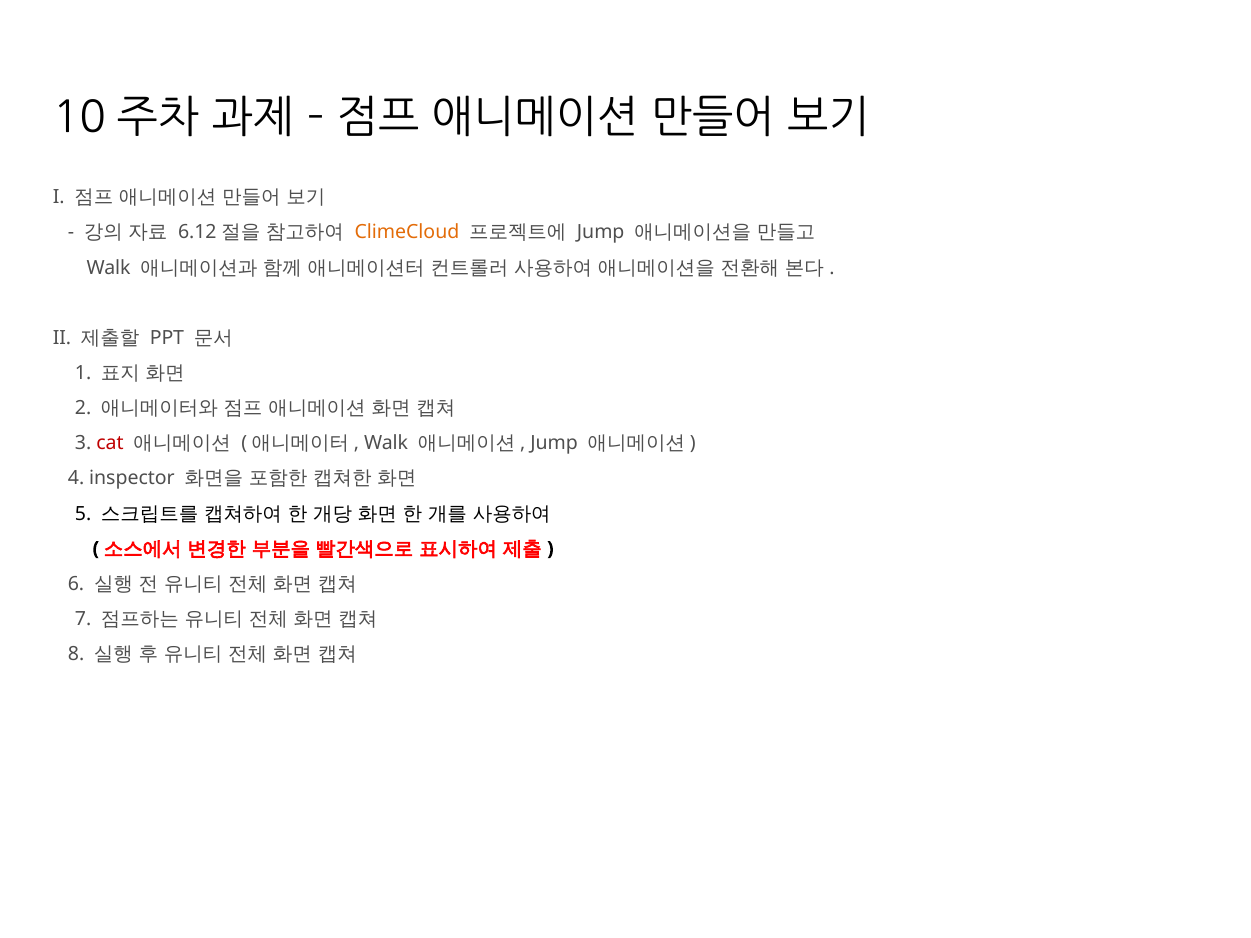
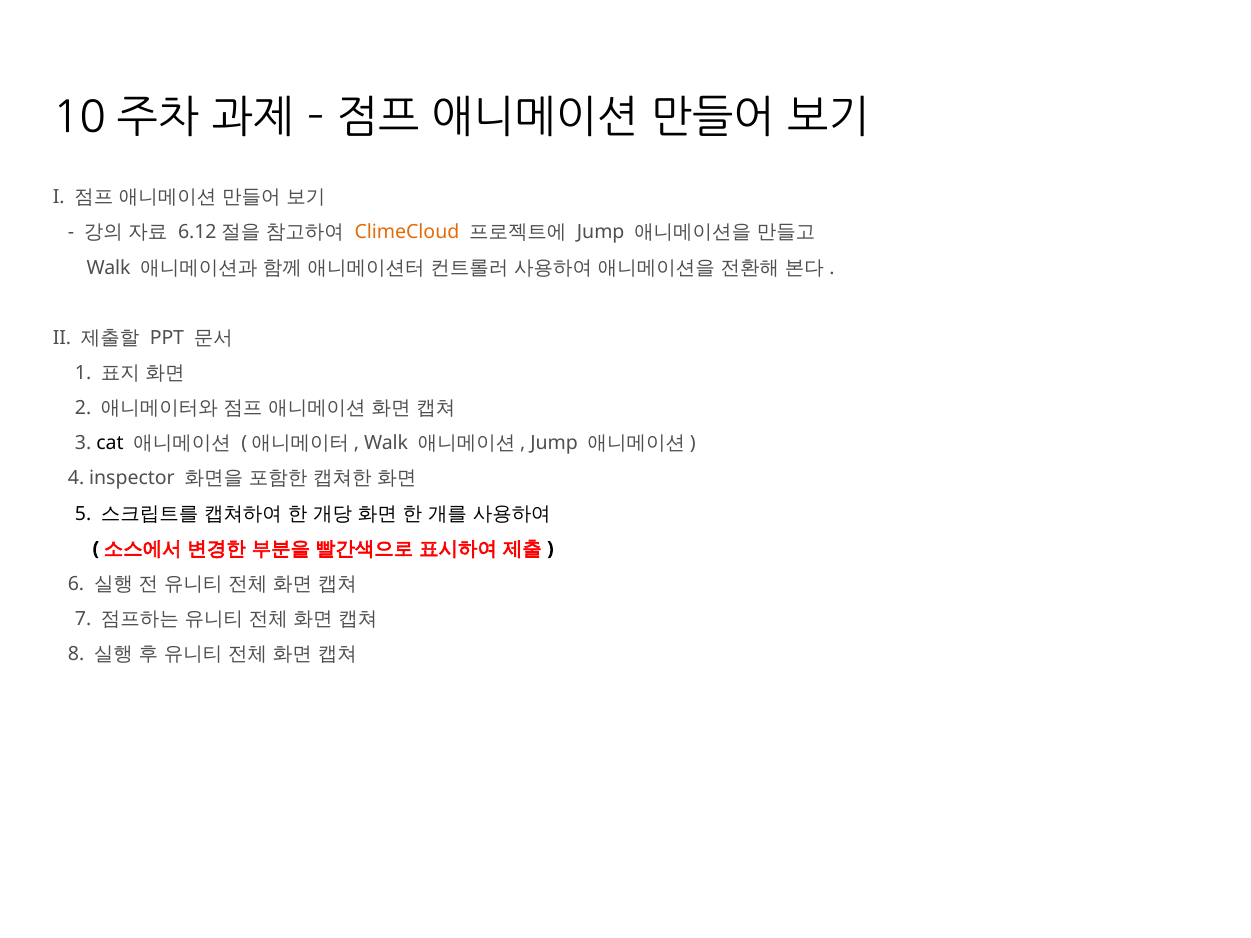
cat colour: red -> black (110, 443)
